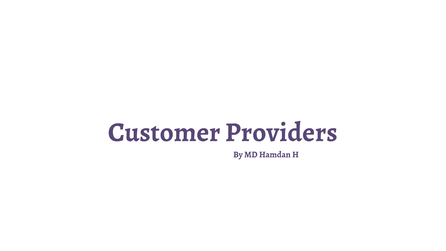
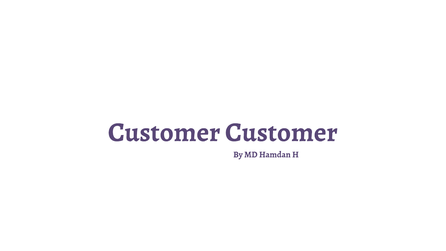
Customer Providers: Providers -> Customer (281, 132)
